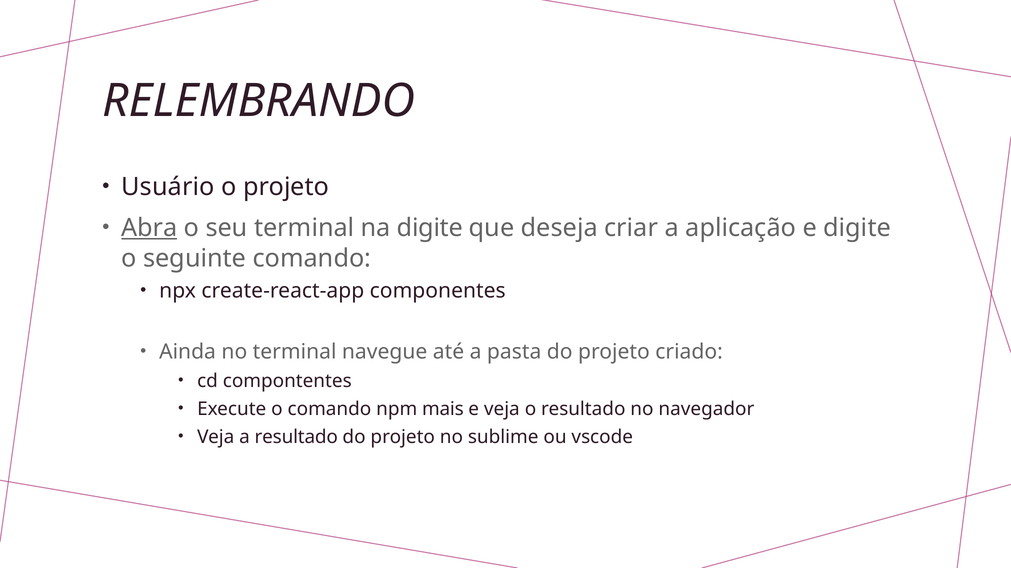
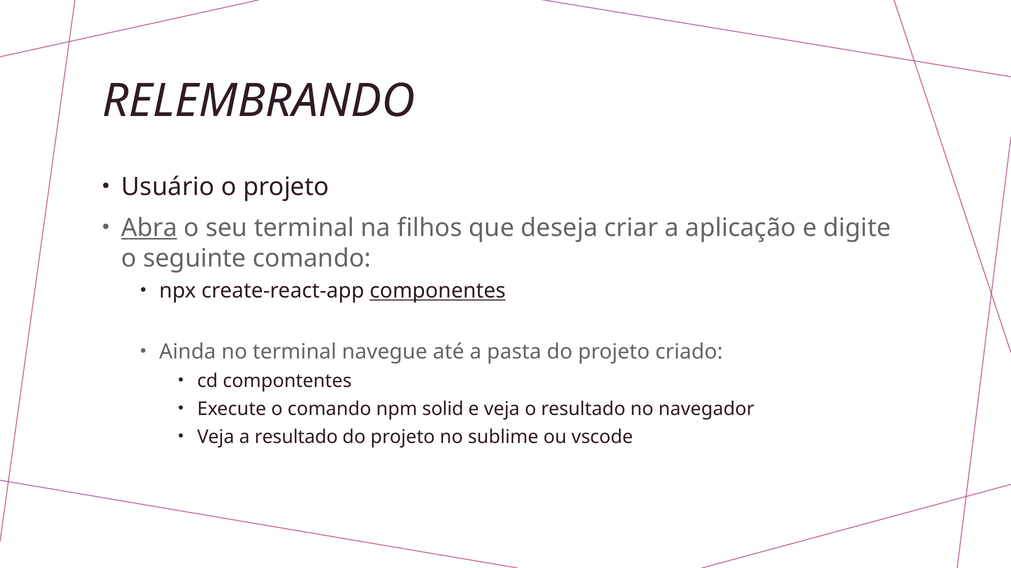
na digite: digite -> filhos (430, 228)
componentes underline: none -> present (438, 291)
mais: mais -> solid (443, 410)
